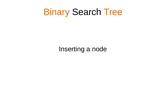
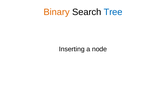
Tree colour: orange -> blue (113, 12)
